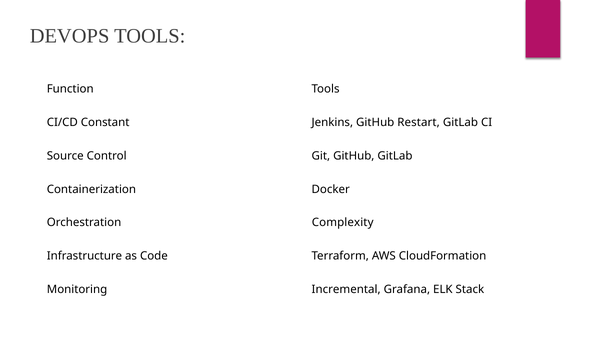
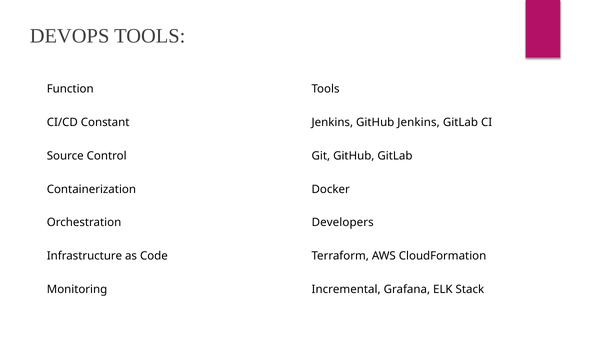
GitHub Restart: Restart -> Jenkins (419, 123)
Complexity: Complexity -> Developers (343, 223)
